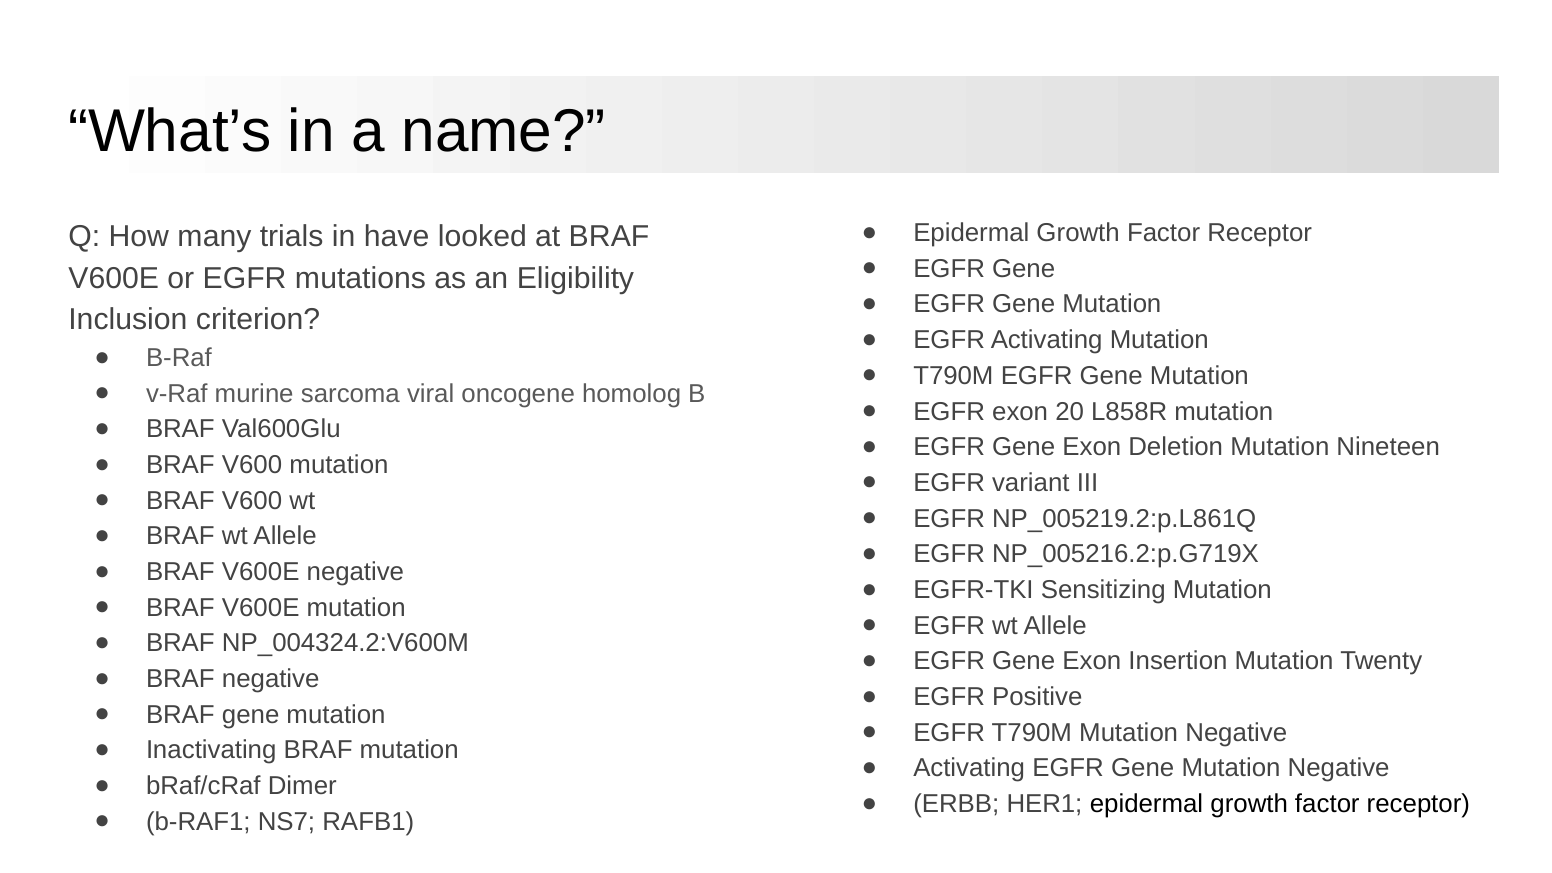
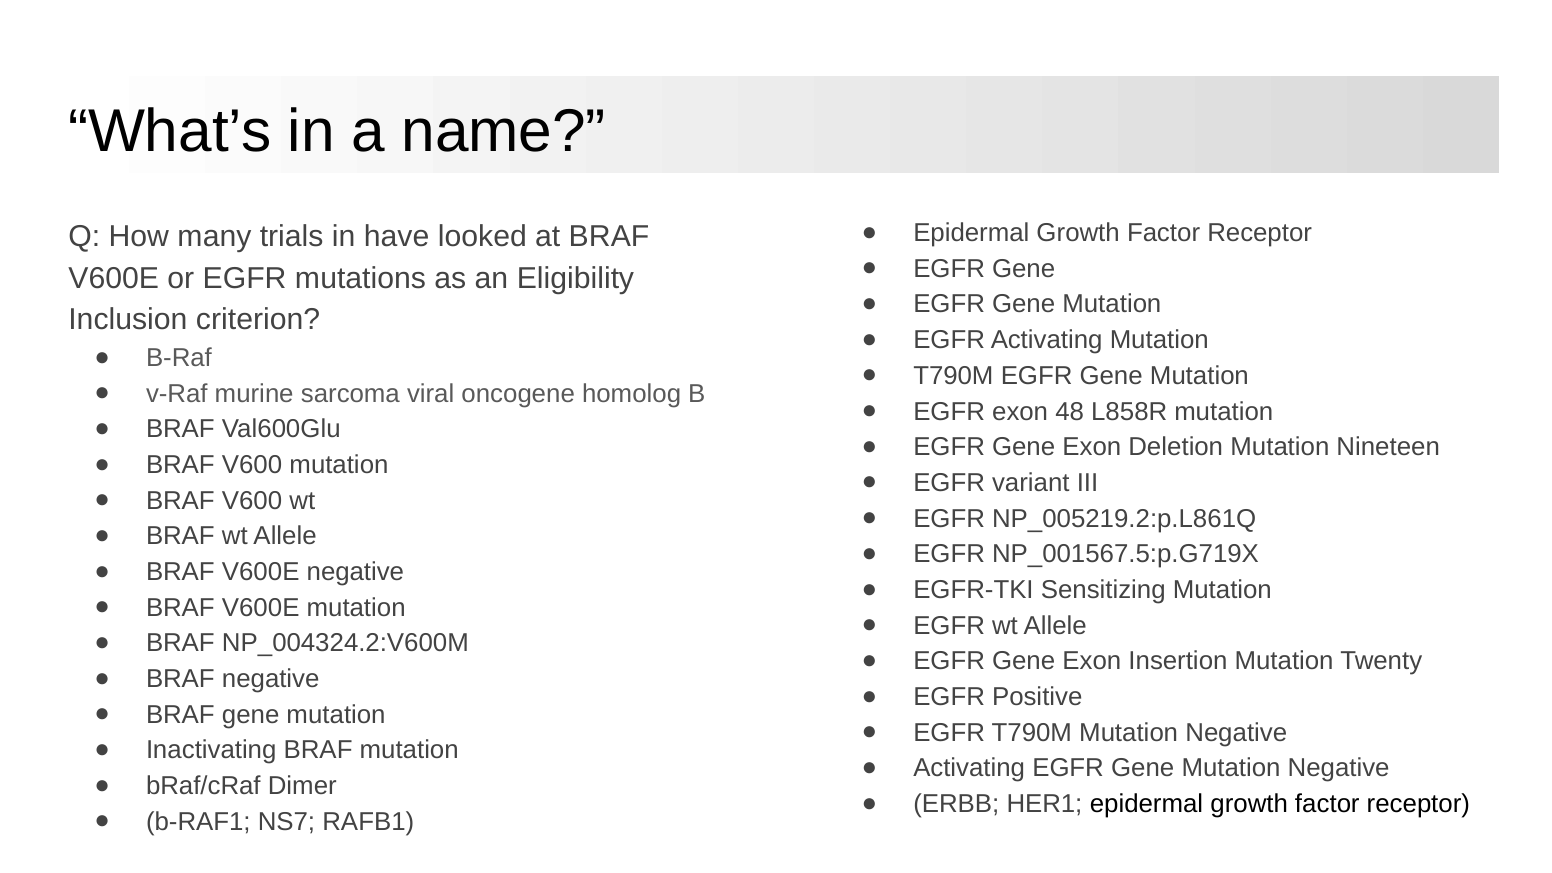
20: 20 -> 48 (1070, 411)
NP_005216.2:p.G719X: NP_005216.2:p.G719X -> NP_001567.5:p.G719X (1125, 554)
